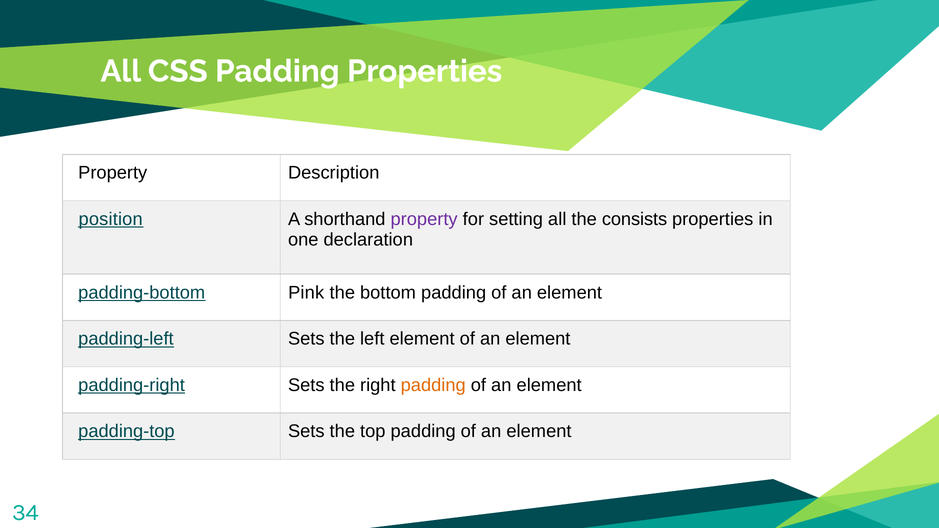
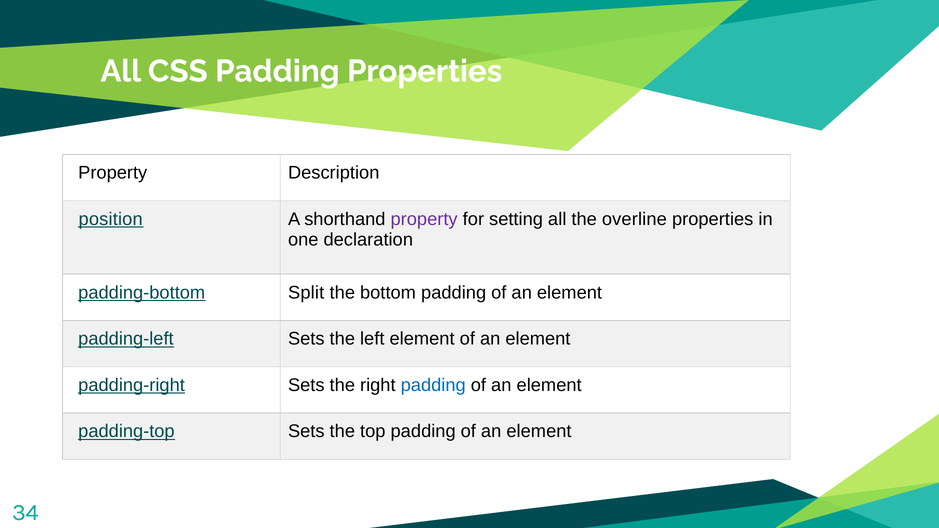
consists: consists -> overline (634, 219)
Pink: Pink -> Split (306, 293)
padding colour: orange -> blue (433, 385)
